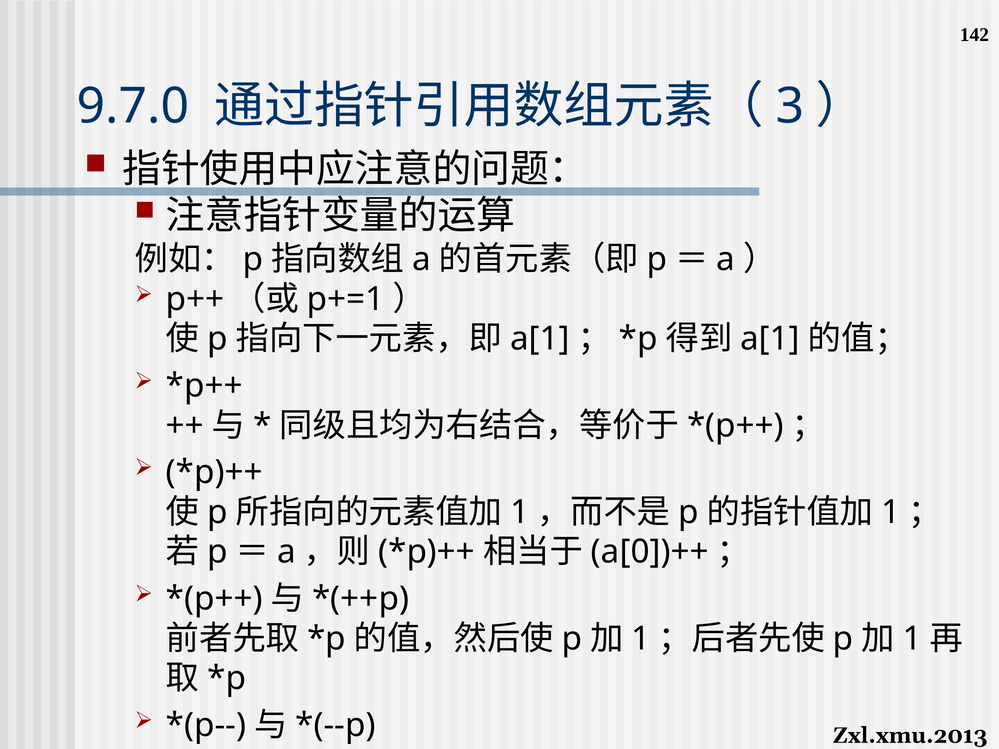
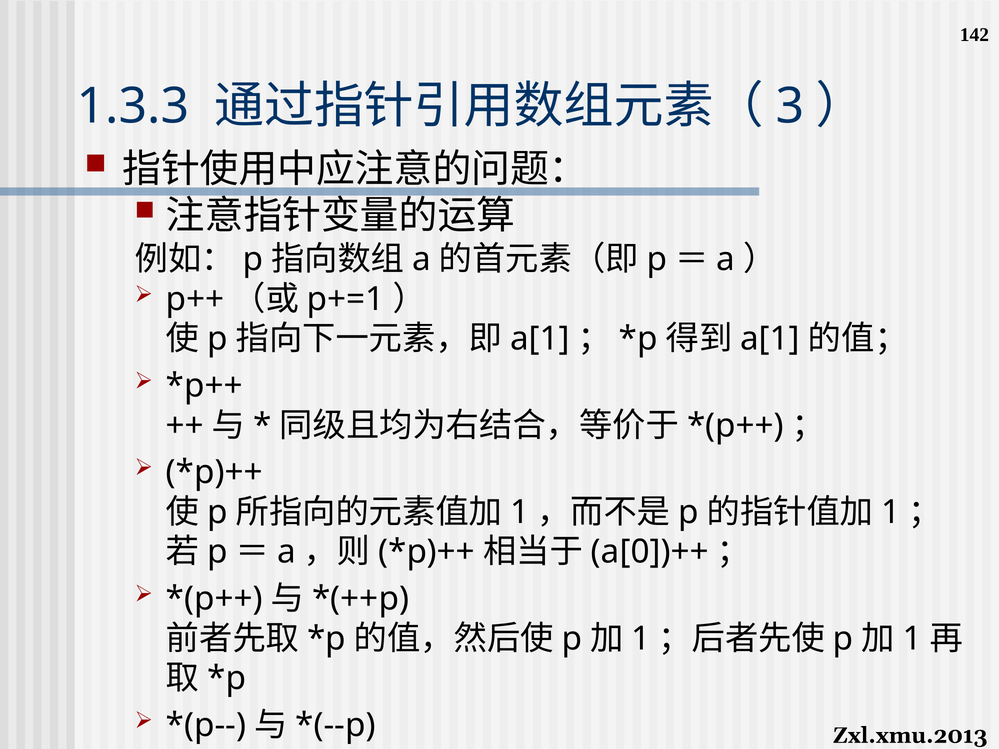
9.7.0: 9.7.0 -> 1.3.3 (133, 106)
